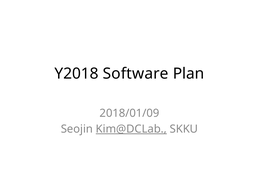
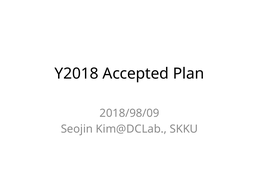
Software: Software -> Accepted (136, 74)
2018/01/09: 2018/01/09 -> 2018/98/09 (129, 113)
Kim@DCLab underline: present -> none (131, 129)
